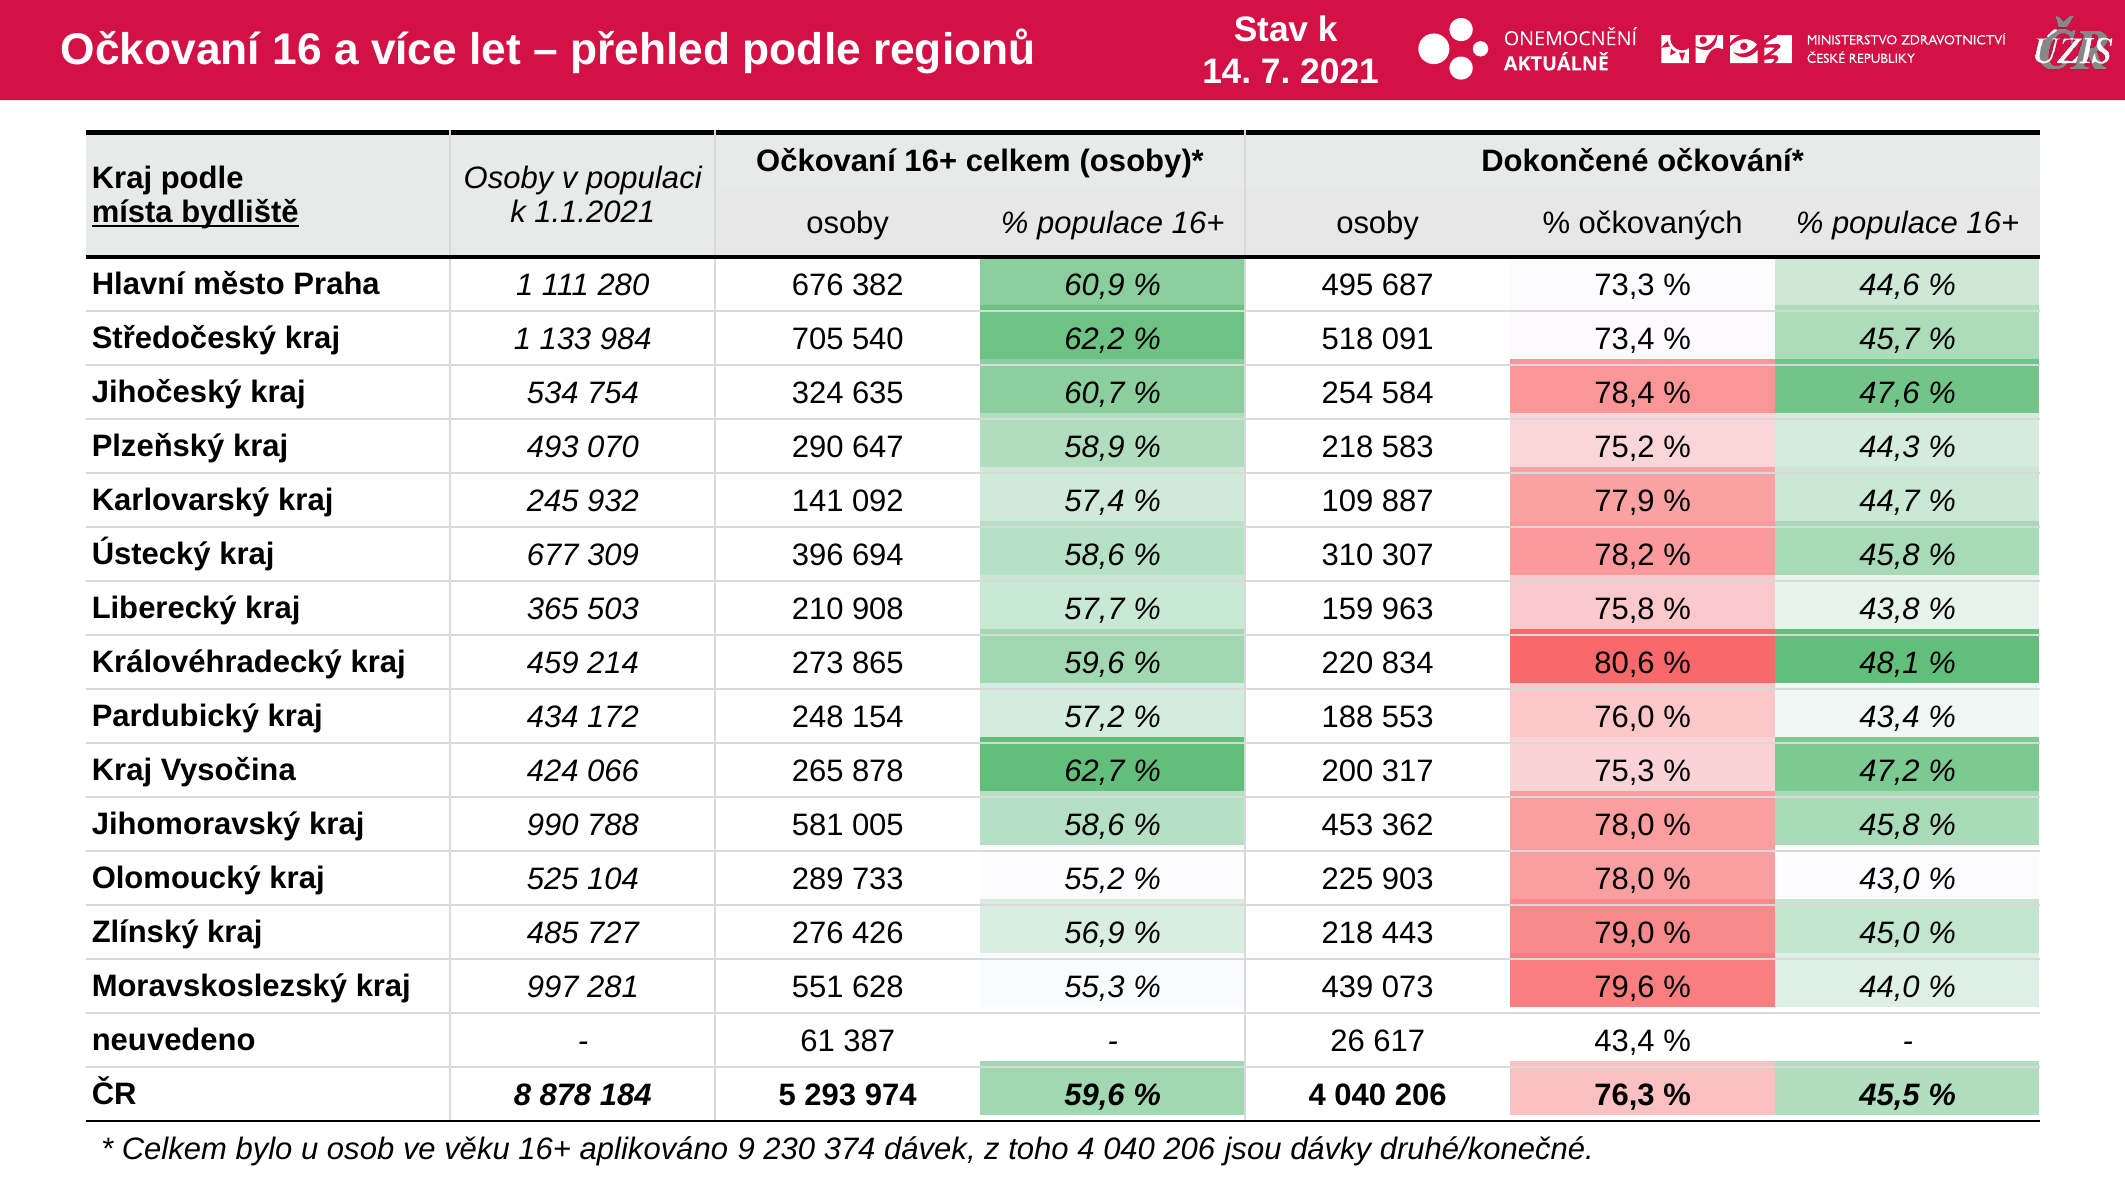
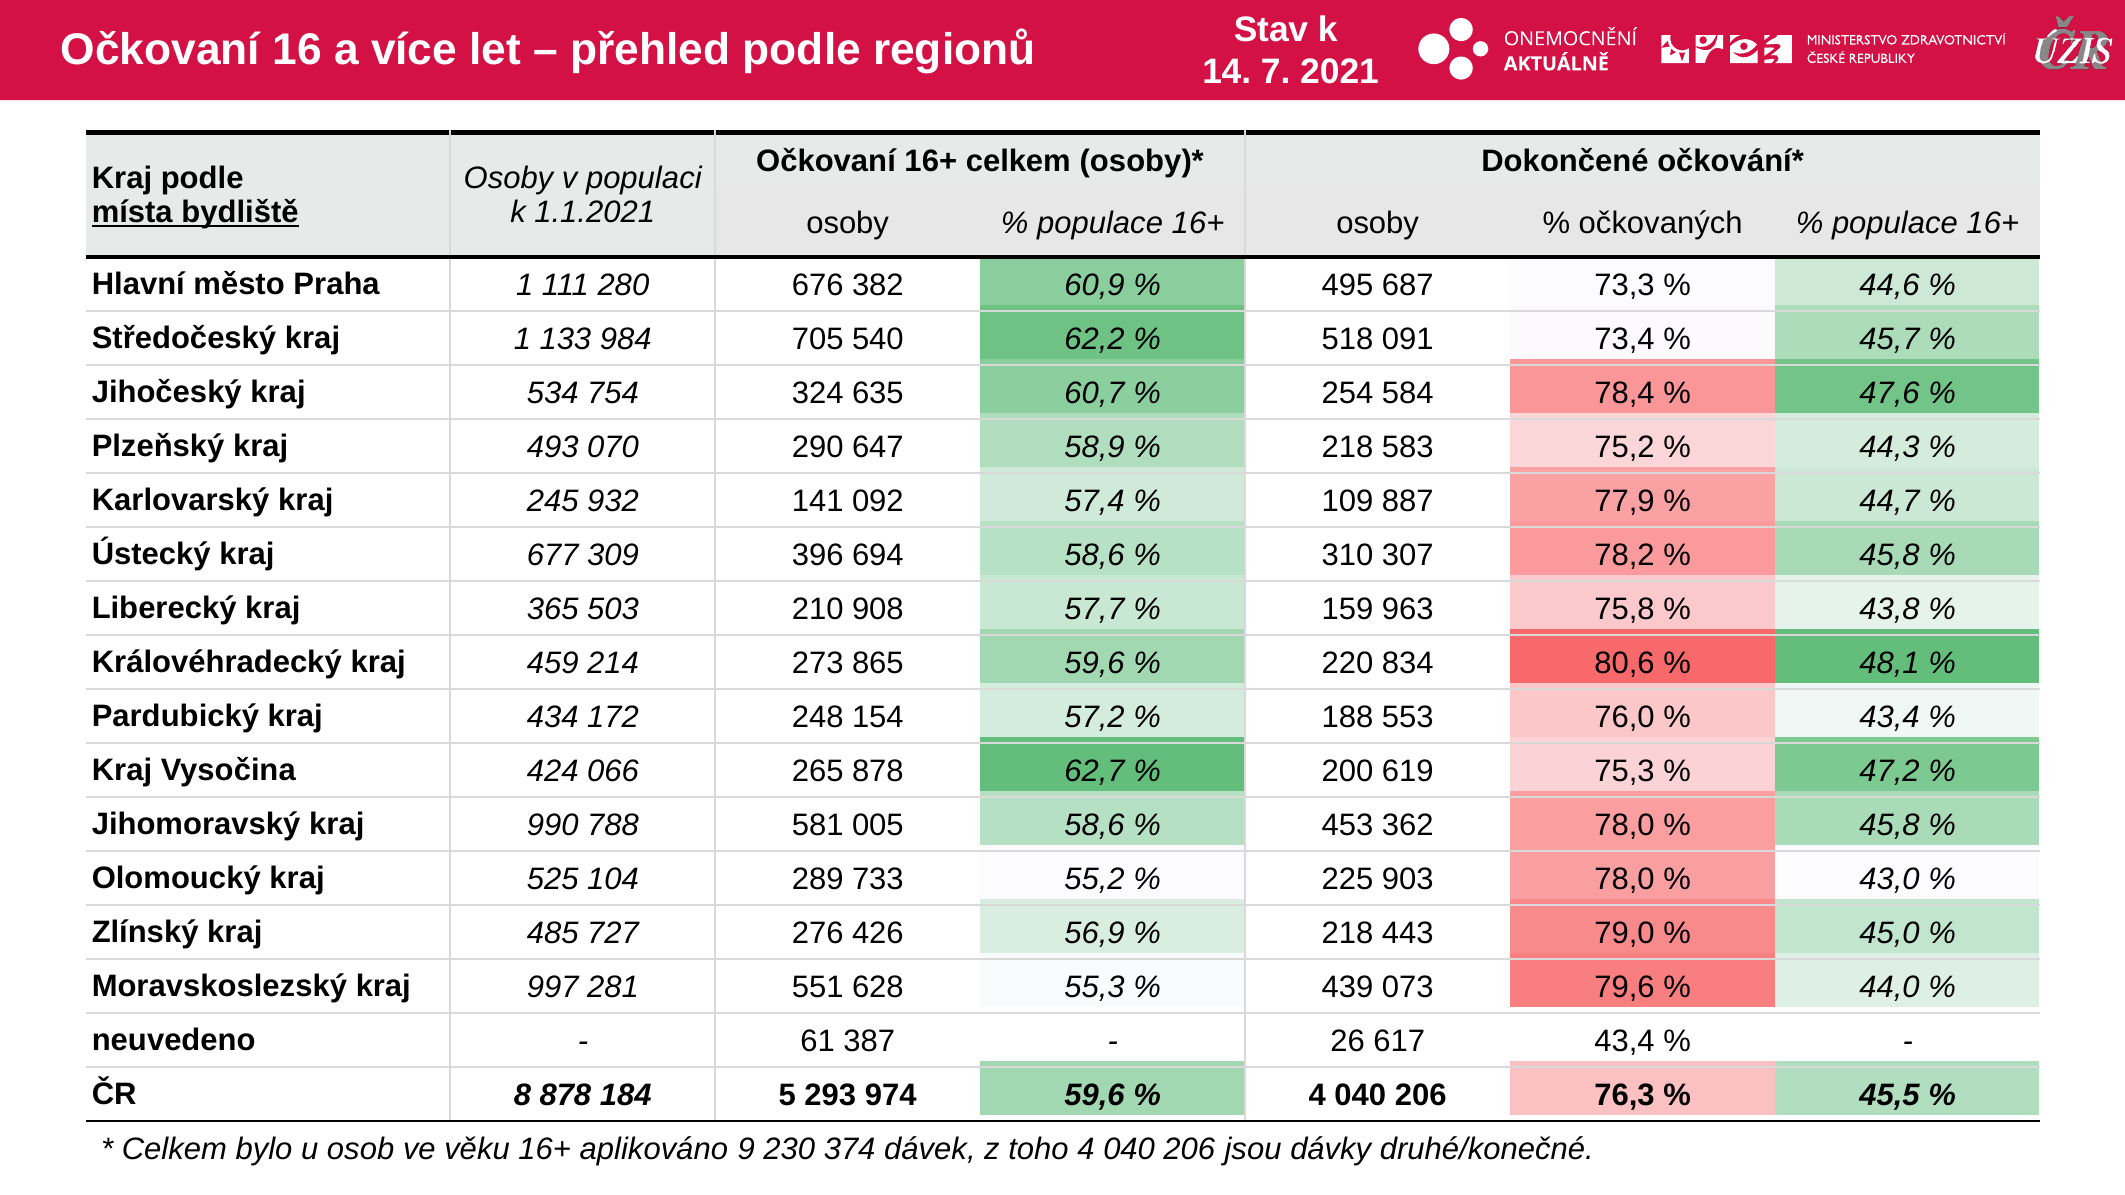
317: 317 -> 619 (1408, 772)
